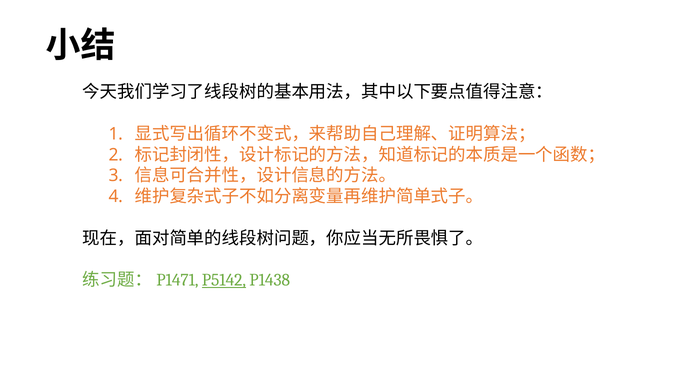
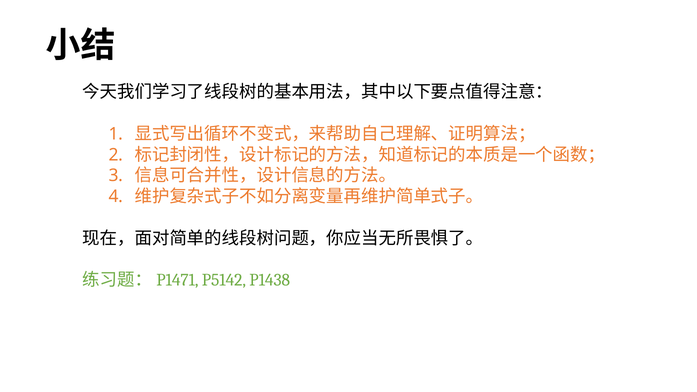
P5142 underline: present -> none (224, 280)
